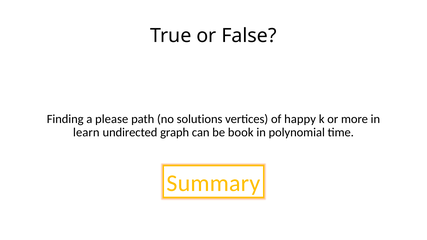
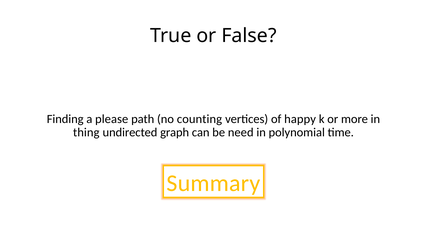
solutions: solutions -> counting (199, 119)
learn: learn -> thing (86, 132)
book: book -> need (241, 132)
